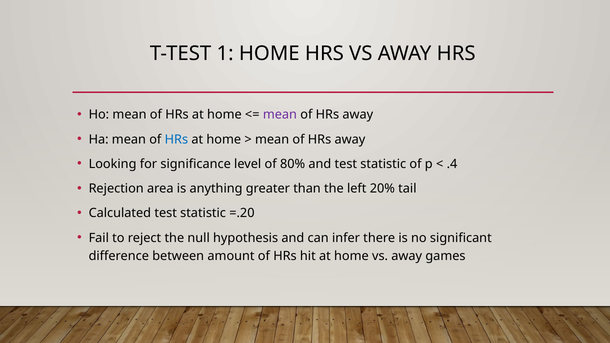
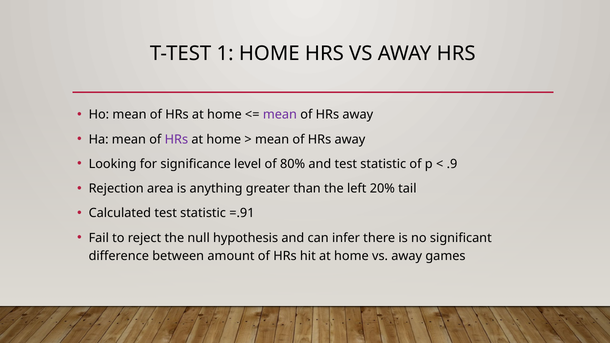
HRs colour: blue -> purple (176, 139)
.4: .4 -> .9 (452, 164)
=.20: =.20 -> =.91 (242, 213)
